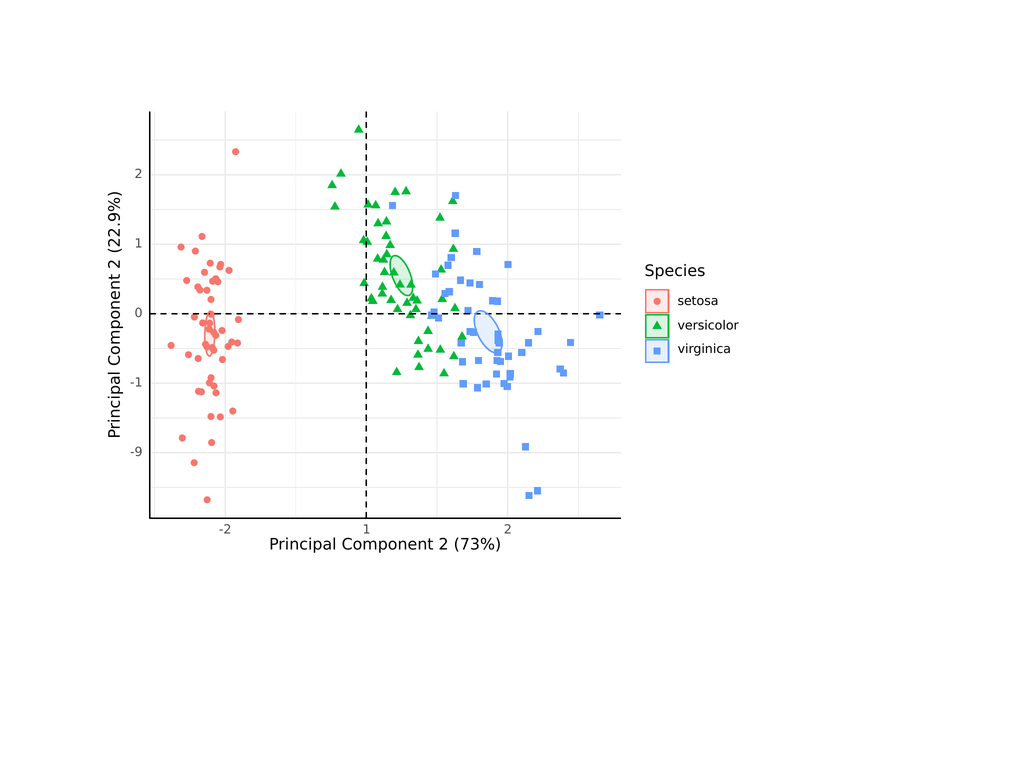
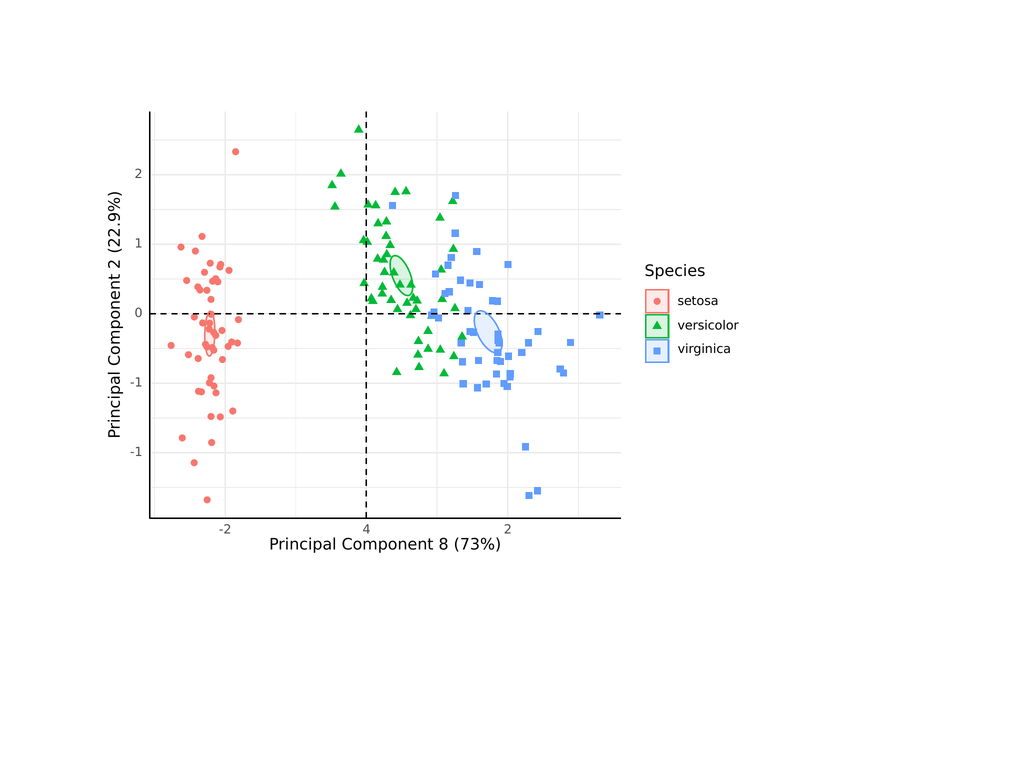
-9: -9 -> -1 (136, 452)
-2 1: 1 -> 4 (367, 529)
Component 2: 2 -> 8 (444, 544)
